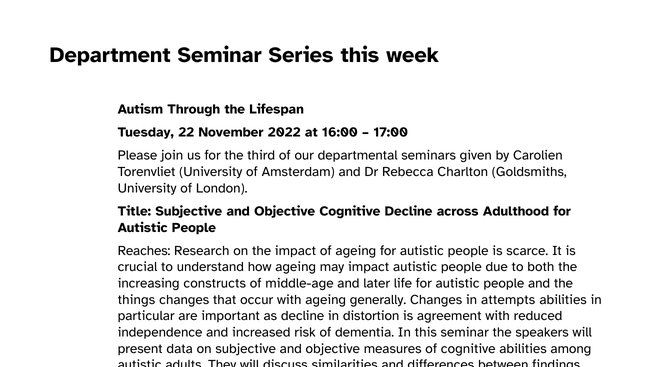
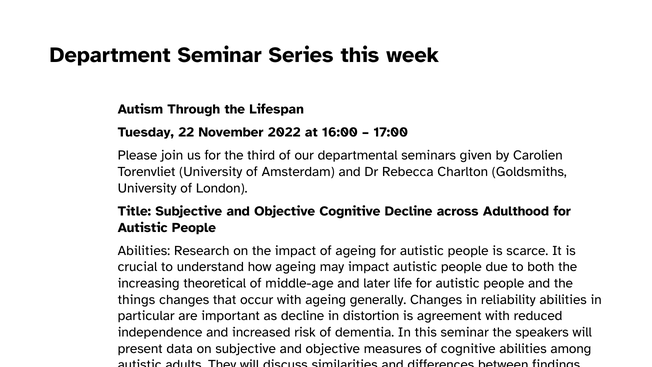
Reaches: Reaches -> Abilities (144, 251)
constructs: constructs -> theoretical (215, 283)
attempts: attempts -> reliability (508, 299)
